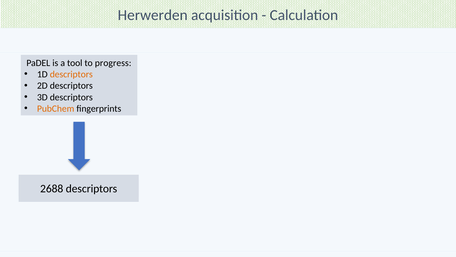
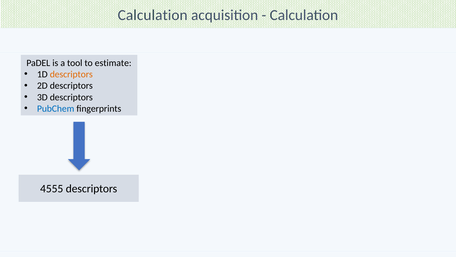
Herwerden: Herwerden -> Calculation (153, 15)
progress: progress -> estimate (113, 63)
PubChem colour: orange -> blue (56, 108)
2688: 2688 -> 4555 (52, 189)
